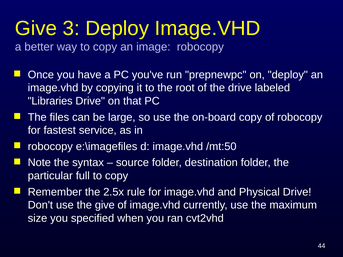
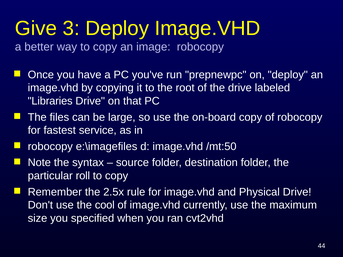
full: full -> roll (83, 176)
the give: give -> cool (105, 205)
